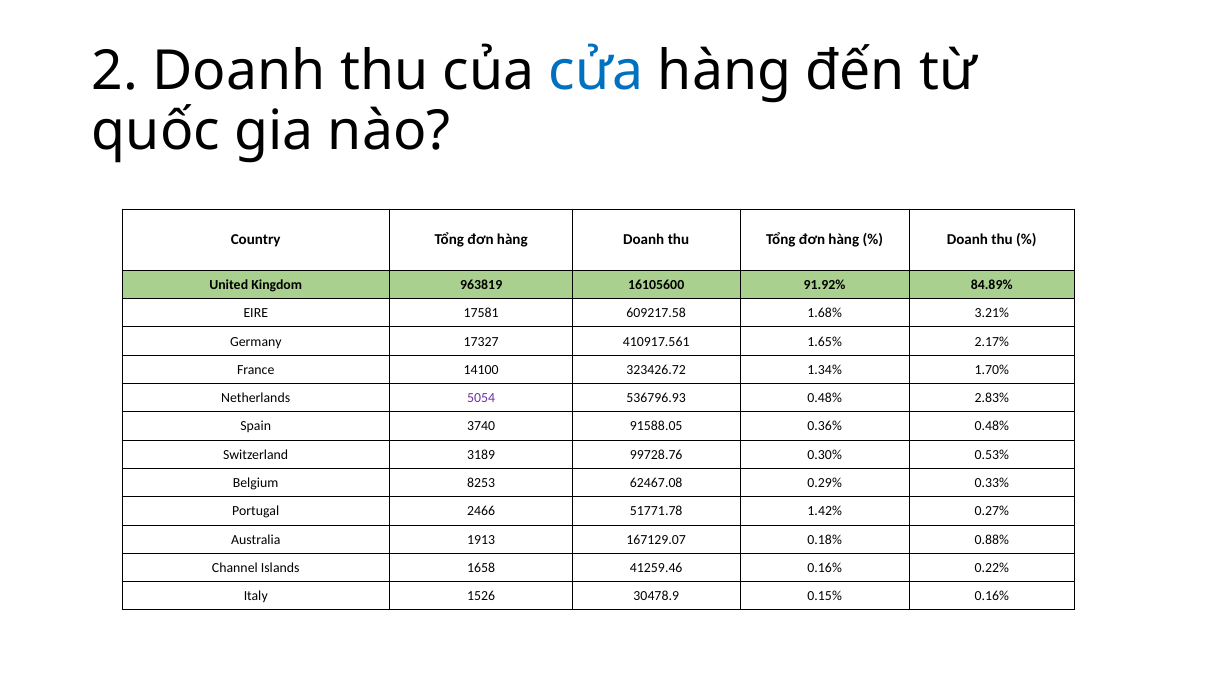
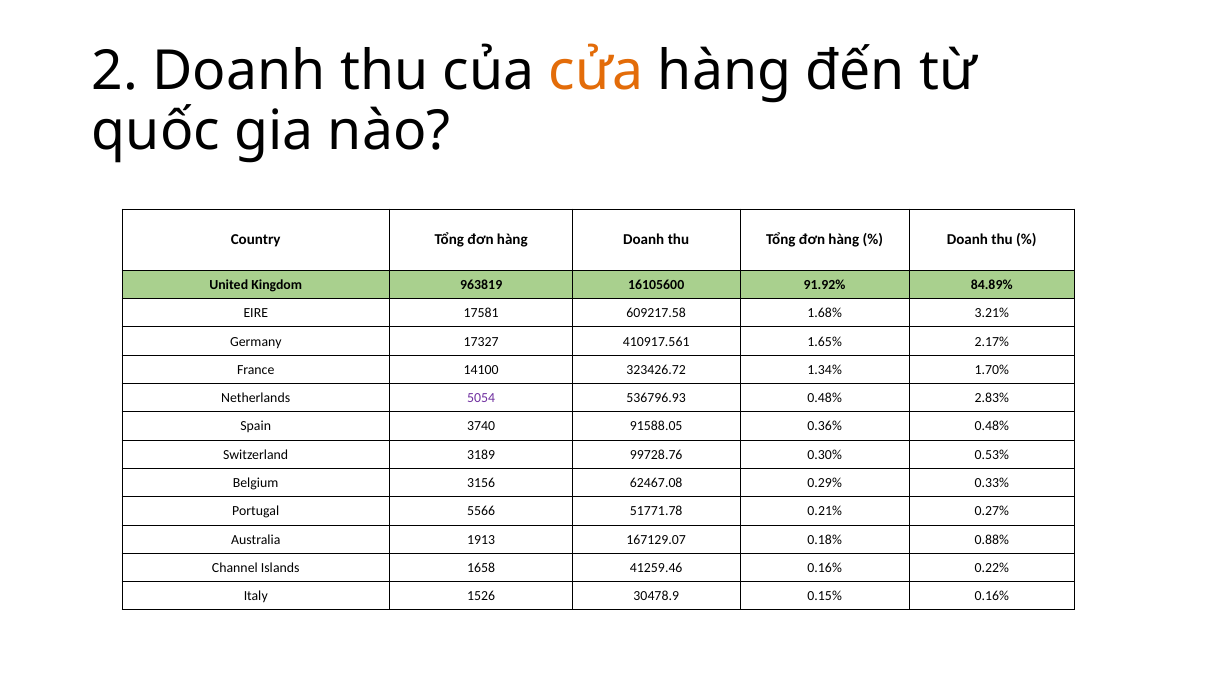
cửa colour: blue -> orange (596, 71)
8253: 8253 -> 3156 (481, 483)
2466: 2466 -> 5566 (481, 511)
1.42%: 1.42% -> 0.21% (825, 511)
